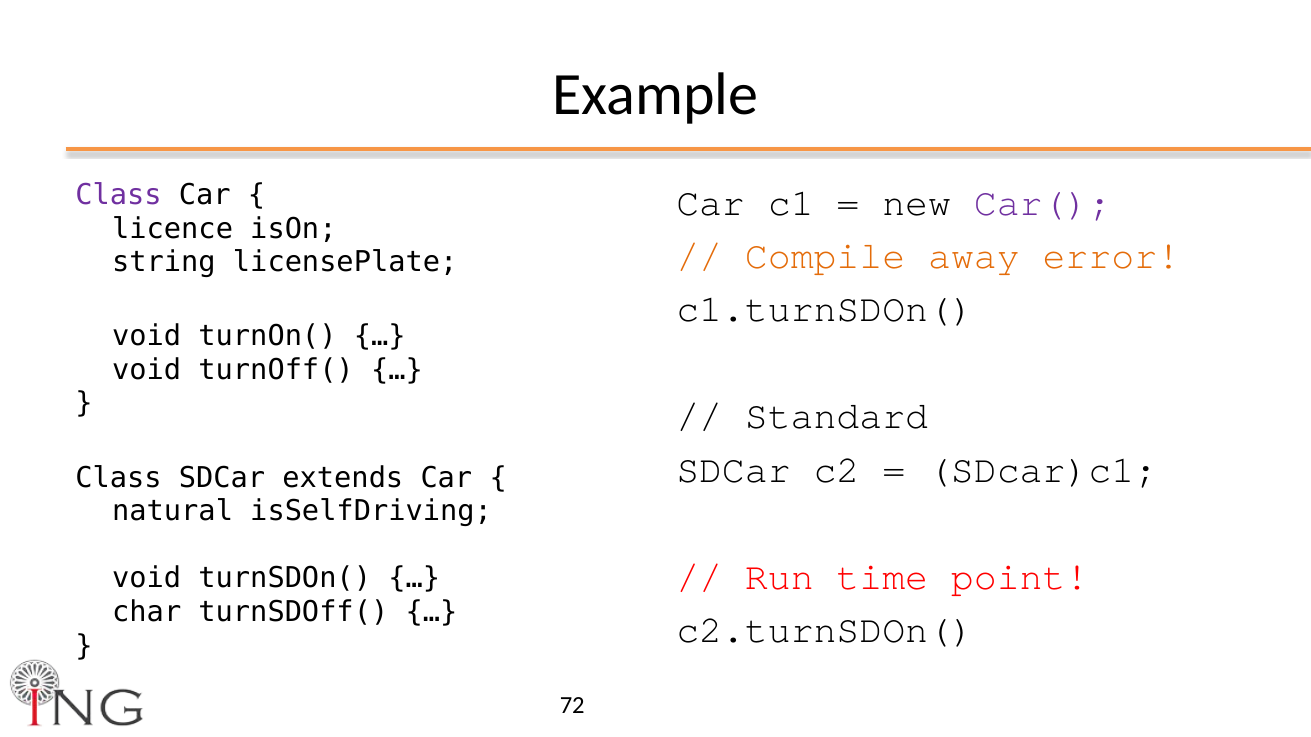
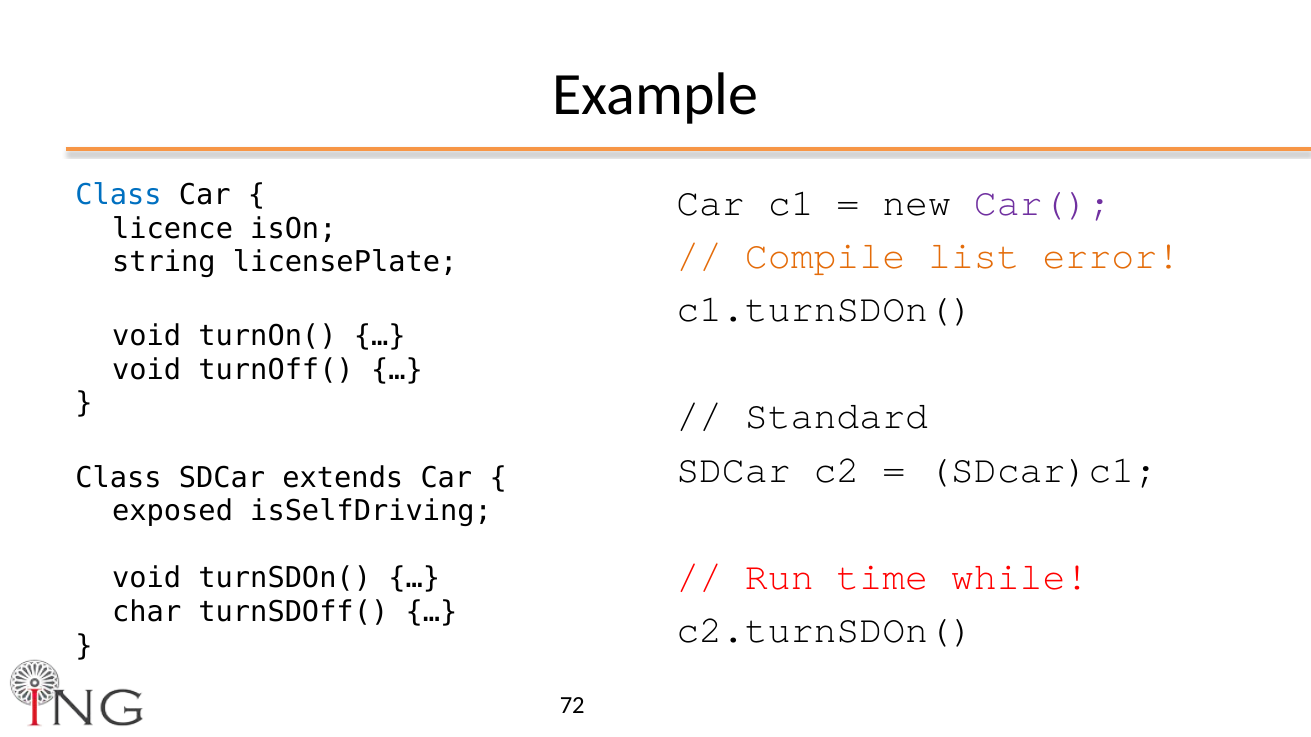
Class colour: purple -> blue (118, 195)
away: away -> list (974, 256)
natural: natural -> exposed (173, 512)
point: point -> while (1020, 577)
